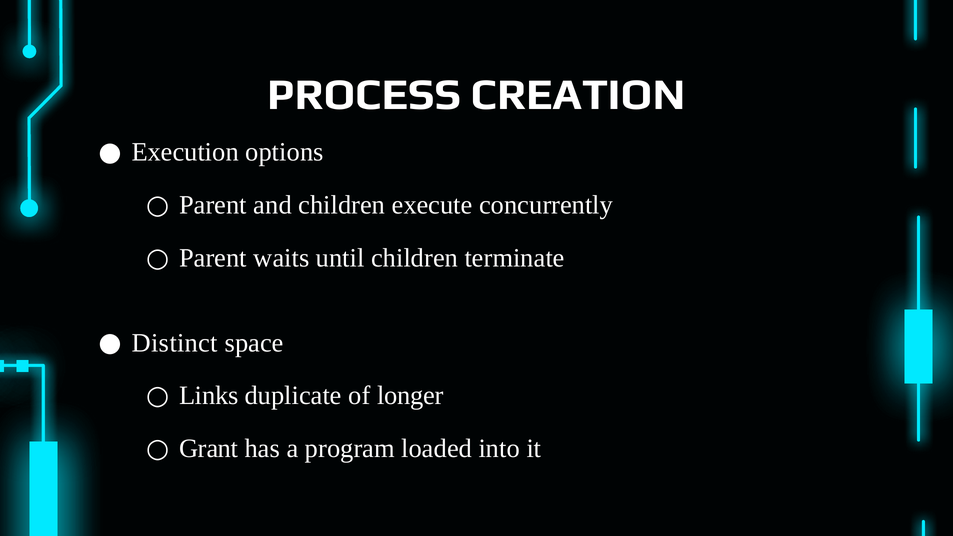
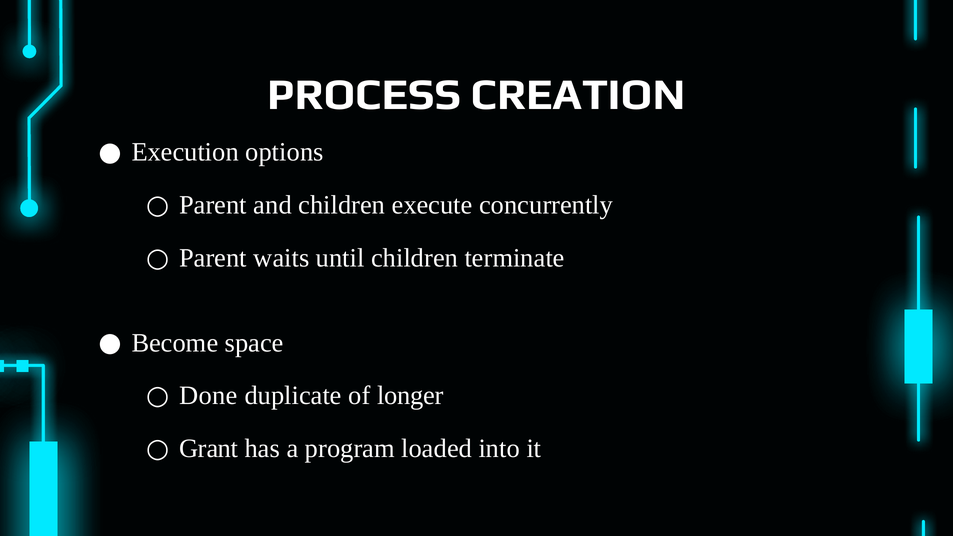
Distinct: Distinct -> Become (175, 343)
Links: Links -> Done (208, 396)
